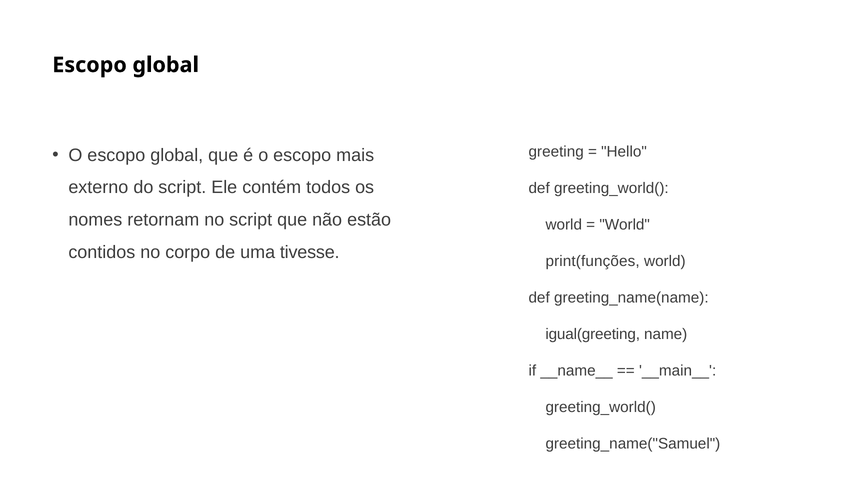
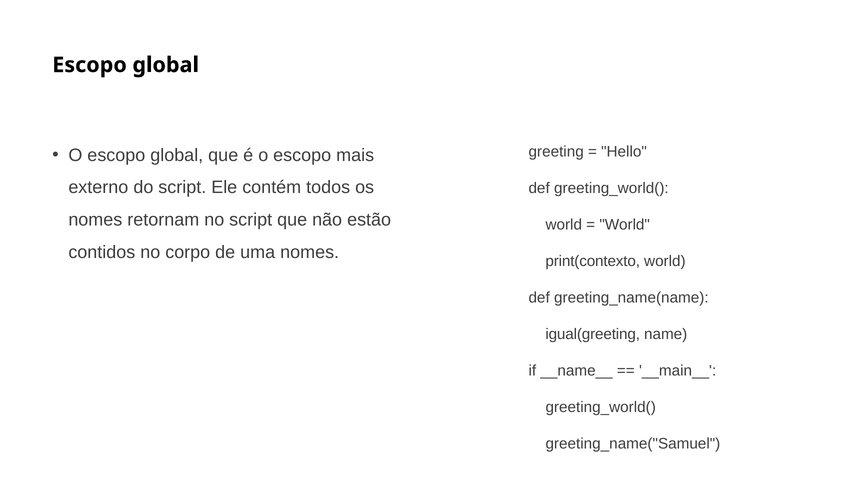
uma tivesse: tivesse -> nomes (310, 252)
print(funções: print(funções -> print(contexto (593, 261)
